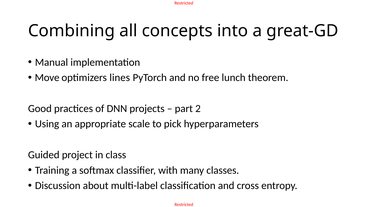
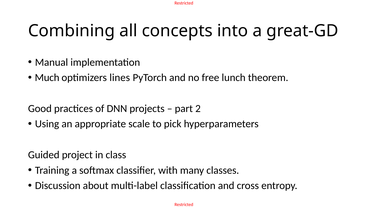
Move: Move -> Much (47, 78)
